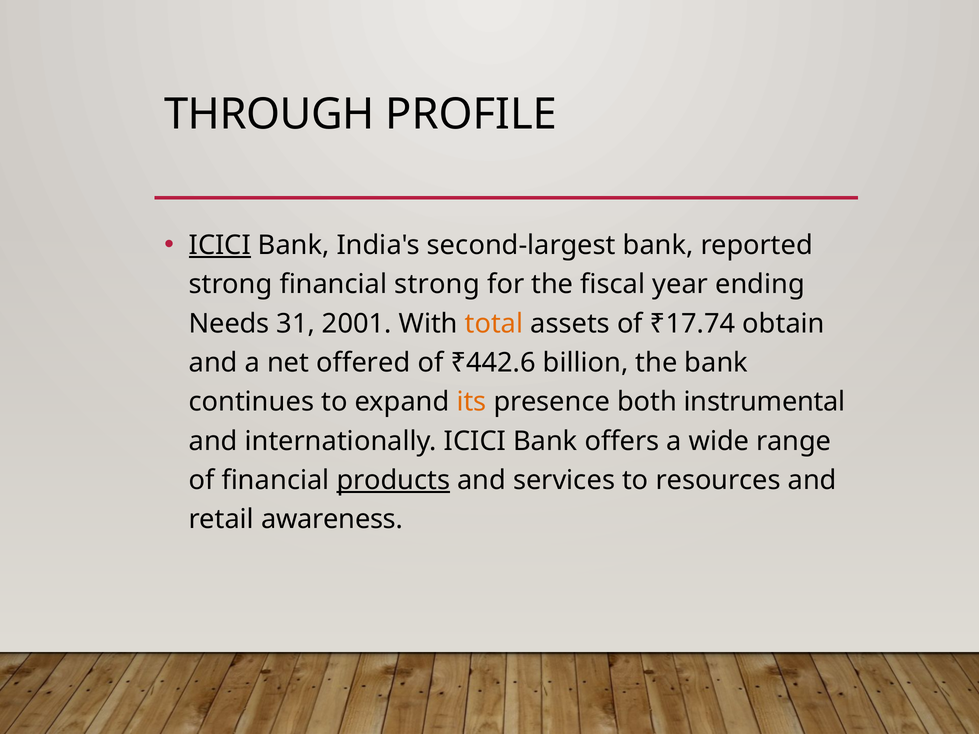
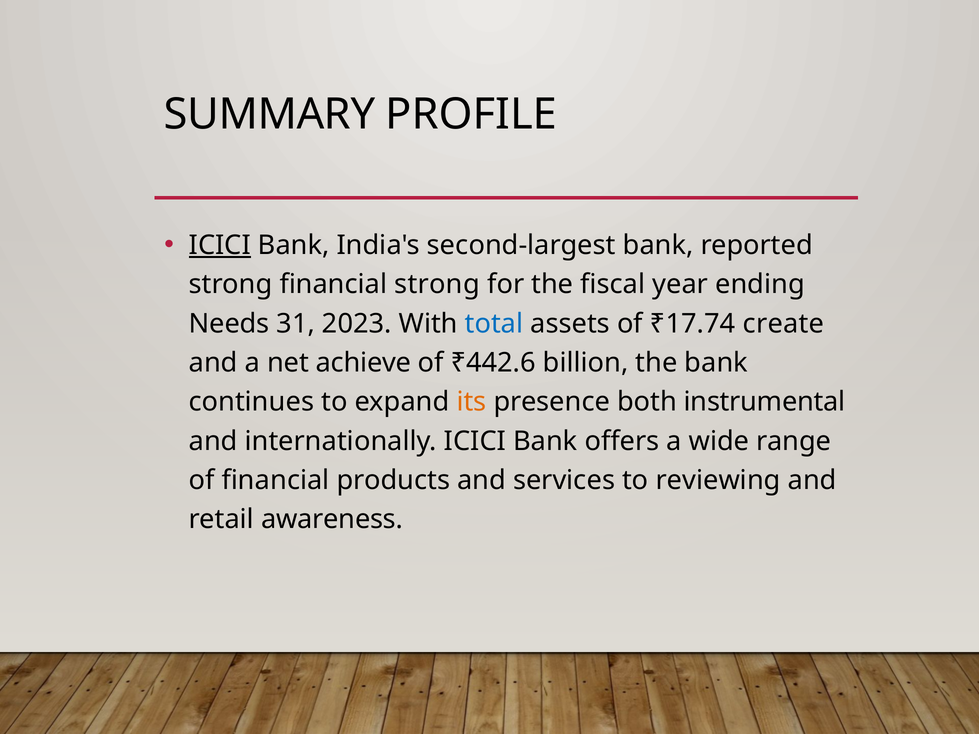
THROUGH: THROUGH -> SUMMARY (269, 114)
2001: 2001 -> 2023 (357, 324)
total colour: orange -> blue (494, 324)
obtain: obtain -> create (783, 324)
offered: offered -> achieve (363, 363)
products underline: present -> none (393, 480)
resources: resources -> reviewing (718, 480)
